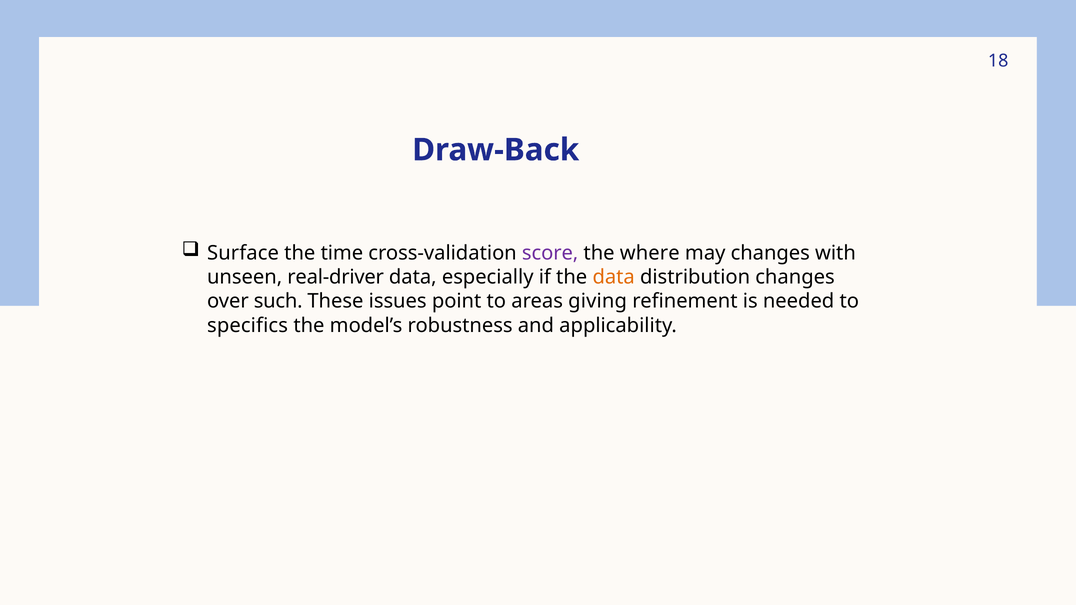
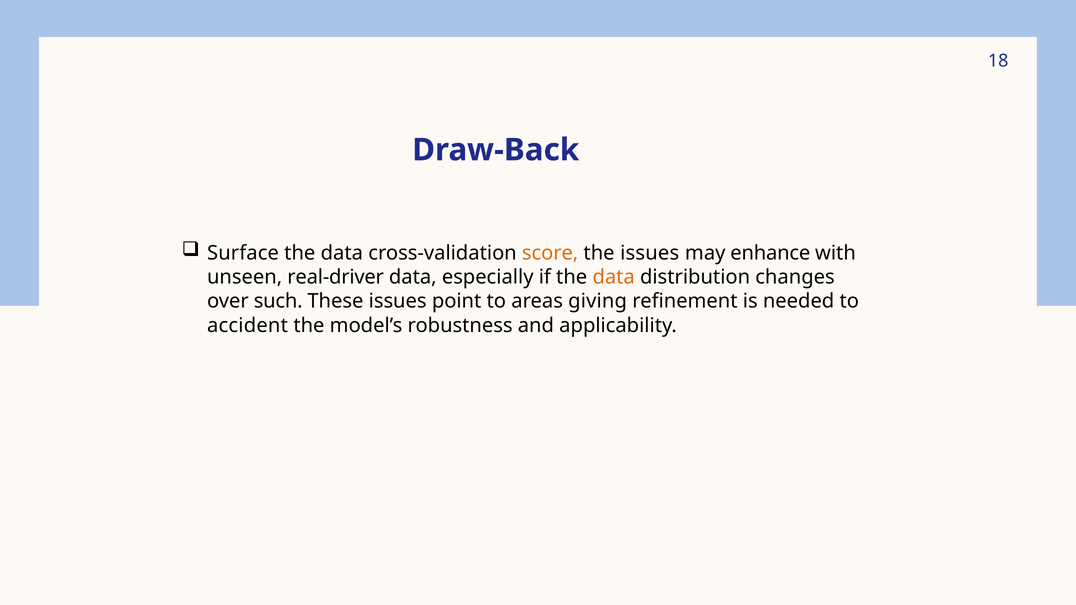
time: time -> data (342, 253)
score colour: purple -> orange (550, 253)
the where: where -> issues (650, 253)
may changes: changes -> enhance (770, 253)
specifics: specifics -> accident (247, 326)
